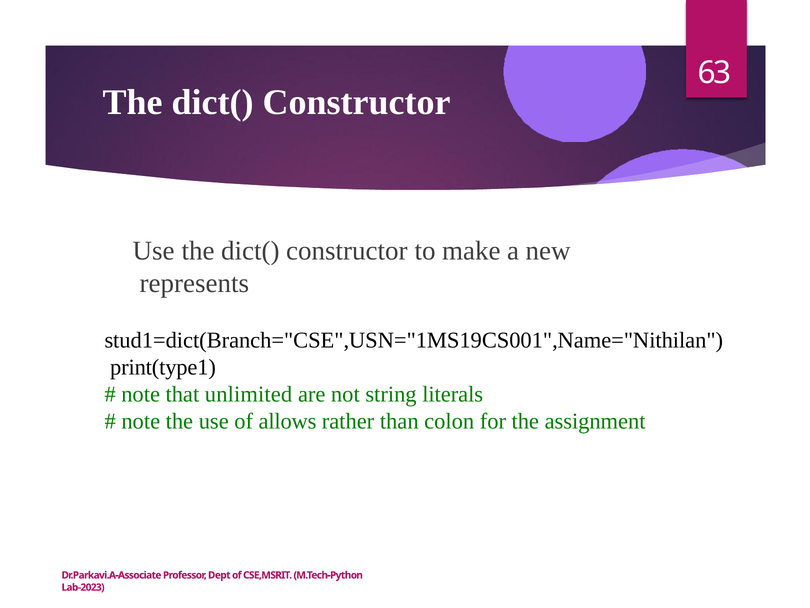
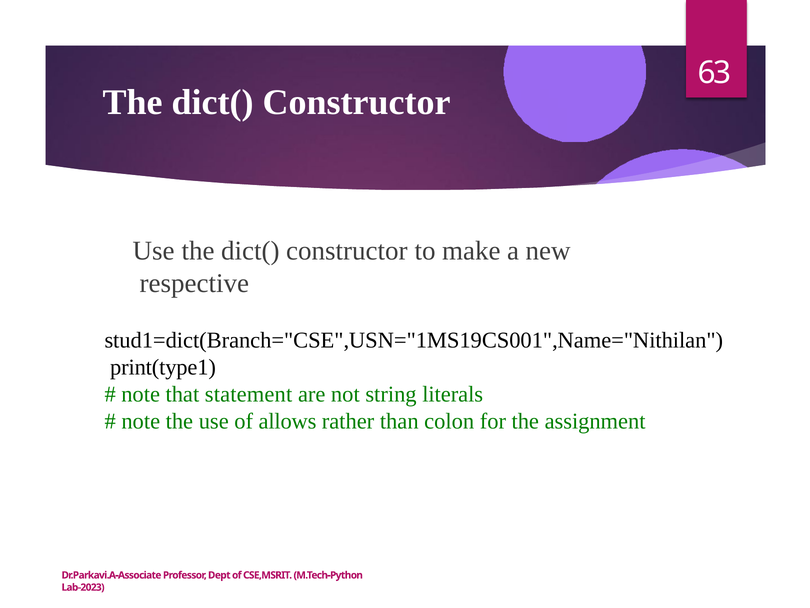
represents: represents -> respective (194, 283)
unlimited: unlimited -> statement (249, 394)
